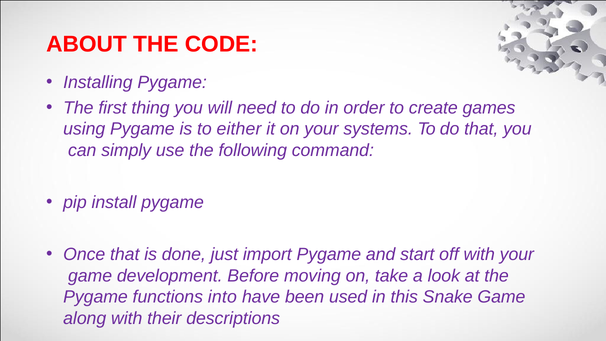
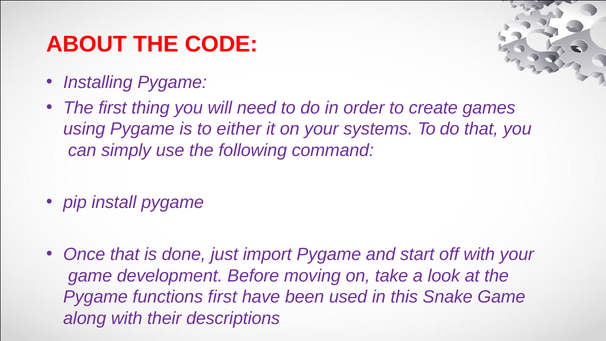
functions into: into -> first (222, 297)
